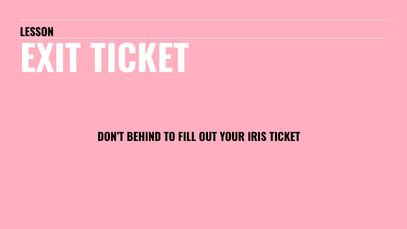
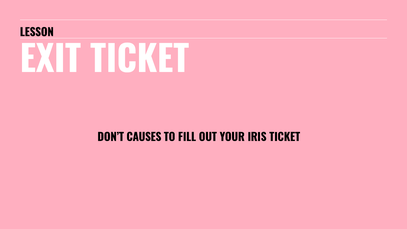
BEHIND: BEHIND -> CAUSES (144, 137)
